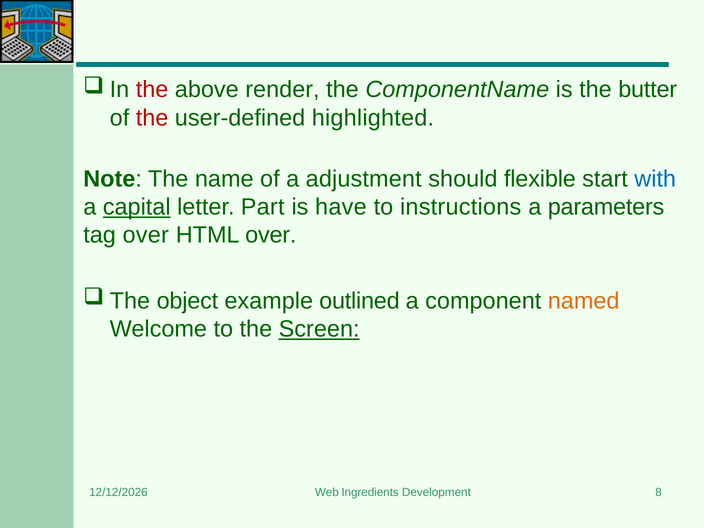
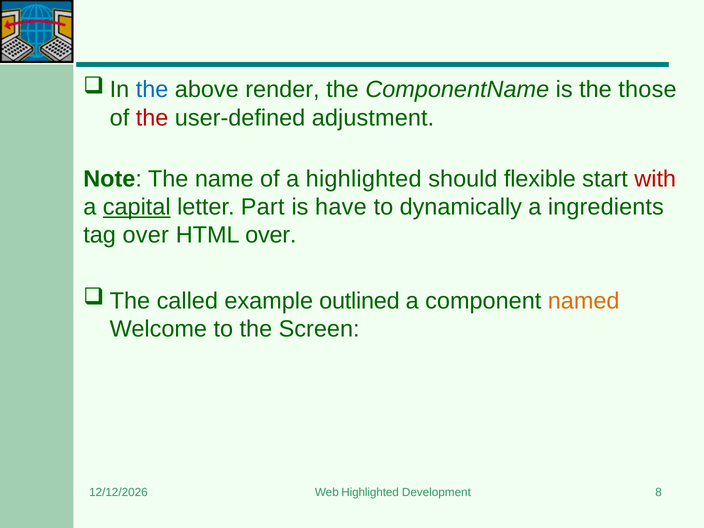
the colour: red -> blue (152, 90)
butter: butter -> those (648, 90)
highlighted: highlighted -> adjustment (373, 118)
a adjustment: adjustment -> highlighted (364, 179)
with colour: blue -> red (655, 179)
instructions: instructions -> dynamically (461, 207)
parameters: parameters -> ingredients (606, 207)
object: object -> called (187, 301)
Screen underline: present -> none (319, 329)
Web Ingredients: Ingredients -> Highlighted (370, 492)
